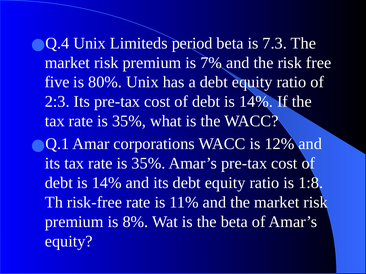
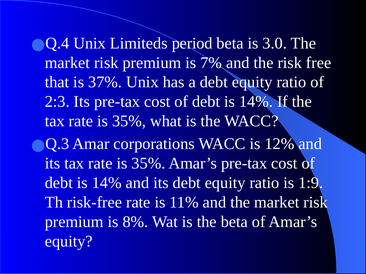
7.3: 7.3 -> 3.0 (275, 43)
five: five -> that (57, 82)
80%: 80% -> 37% (105, 82)
Q.1: Q.1 -> Q.3 (57, 144)
1:8: 1:8 -> 1:9 (311, 183)
